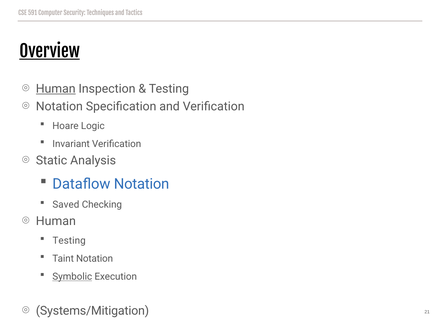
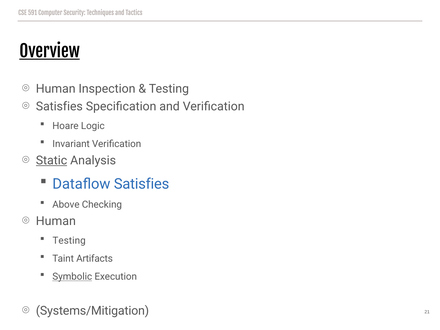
Human underline: present -> none (56, 89)
Notation: Notation -> Satisfies (59, 107)
Static underline: none -> present (52, 160)
Dataflow Notation: Notation -> Satisfies (142, 184)
Saved: Saved -> Above (66, 205)
Taint Notation: Notation -> Artifacts (95, 259)
